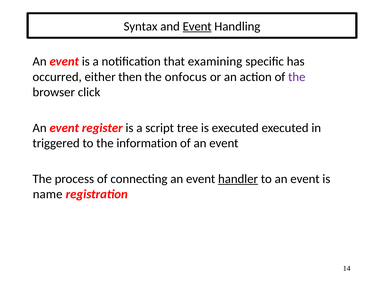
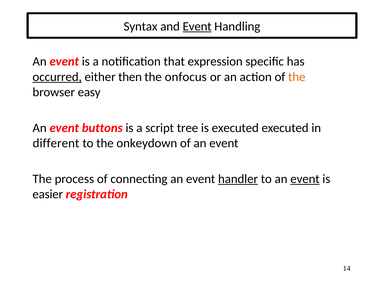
examining: examining -> expression (215, 62)
occurred underline: none -> present (57, 77)
the colour: purple -> orange (297, 77)
click: click -> easy (89, 92)
register: register -> buttons (102, 128)
triggered: triggered -> different (56, 143)
information: information -> onkeydown (147, 143)
event underline: none -> present (305, 179)
name: name -> easier (48, 194)
